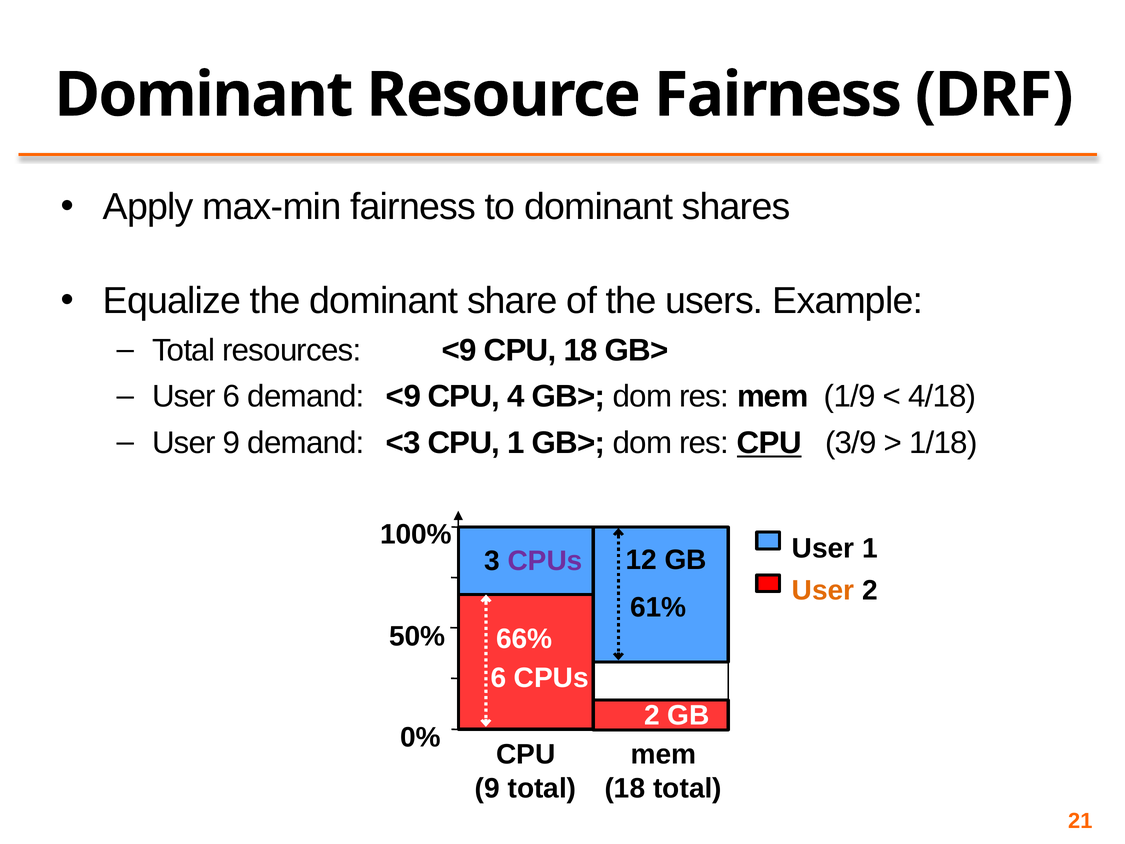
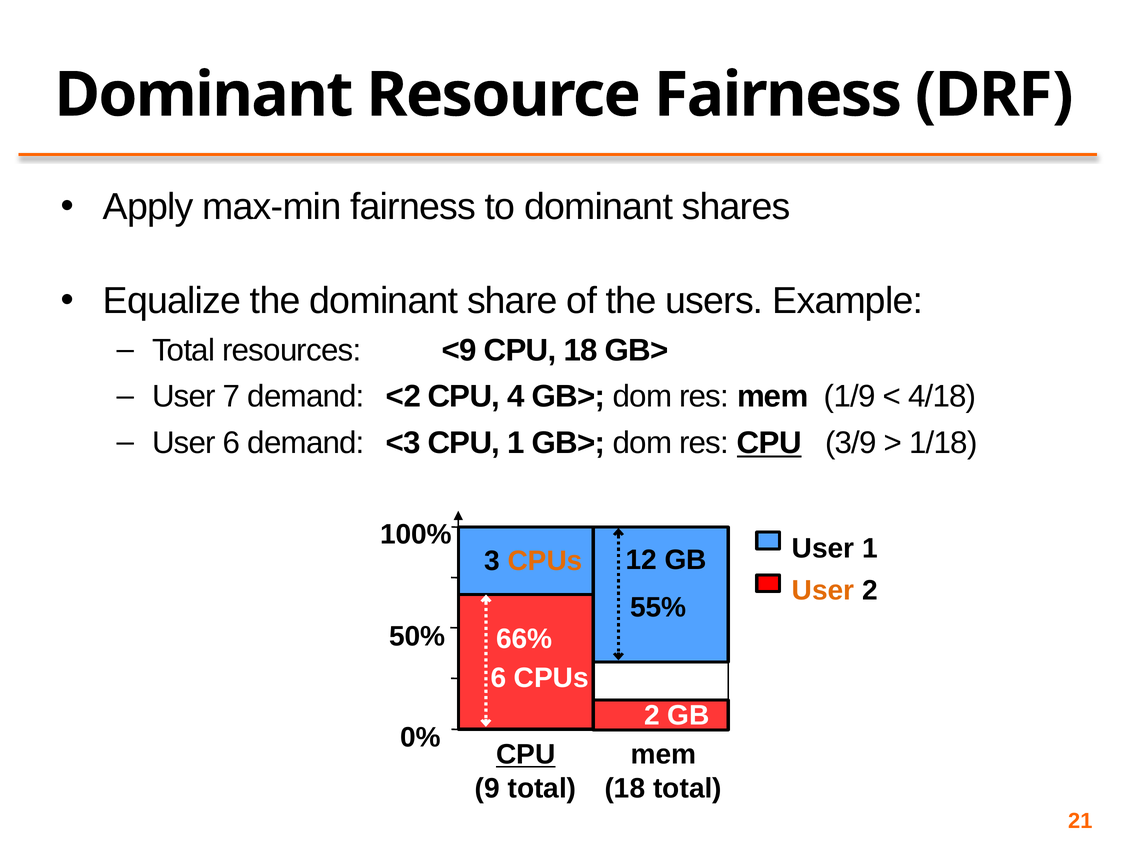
User 6: 6 -> 7 (231, 396)
demand <9: <9 -> <2 (403, 396)
User 9: 9 -> 6 (231, 443)
CPUs colour: purple -> orange (545, 561)
61%: 61% -> 55% (658, 607)
CPU underline: none -> present (526, 754)
